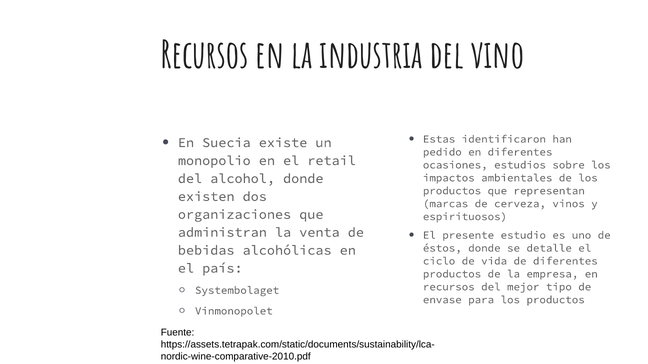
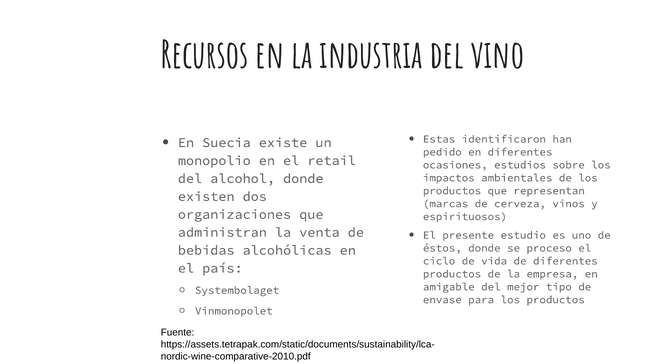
detalle: detalle -> proceso (549, 248)
recursos: recursos -> amigable (449, 287)
